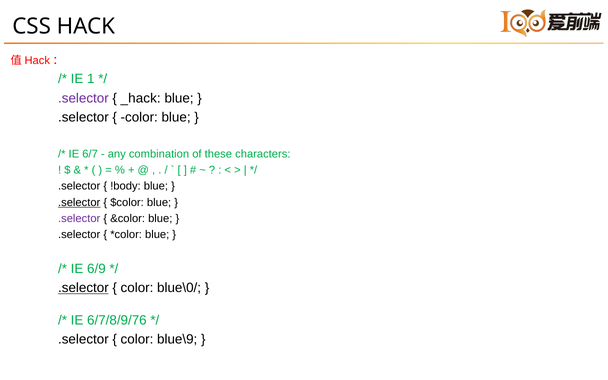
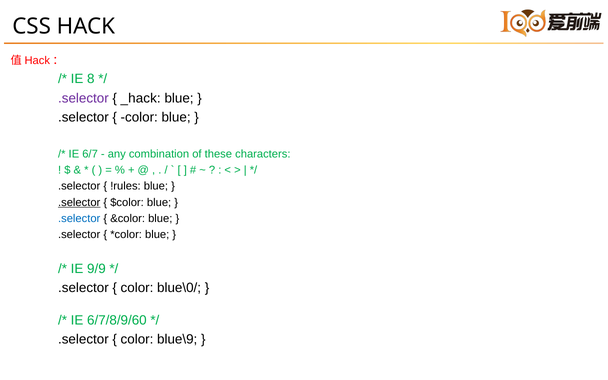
1: 1 -> 8 (91, 79)
!body: !body -> !rules (125, 186)
.selector colour: purple -> blue (79, 218)
6/9: 6/9 -> 9/9 (96, 269)
.selector underline: present -> none (83, 288)
6/7/8/9/76: 6/7/8/9/76 -> 6/7/8/9/60 (117, 320)
